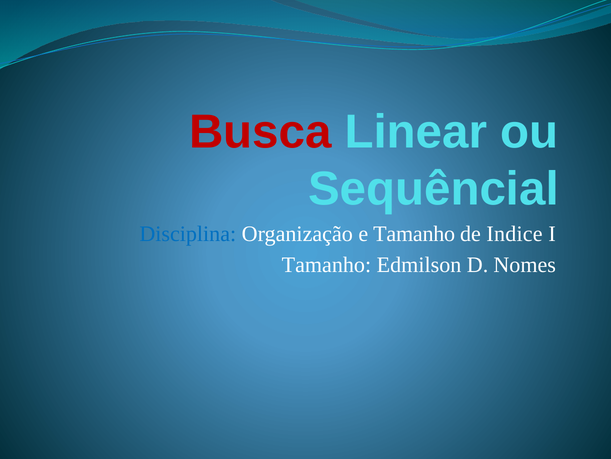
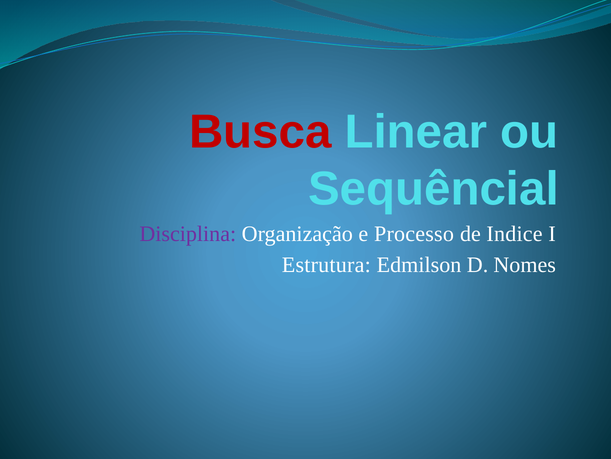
Disciplina colour: blue -> purple (188, 234)
e Tamanho: Tamanho -> Processo (414, 234)
Tamanho: Tamanho -> Estrutura (326, 264)
